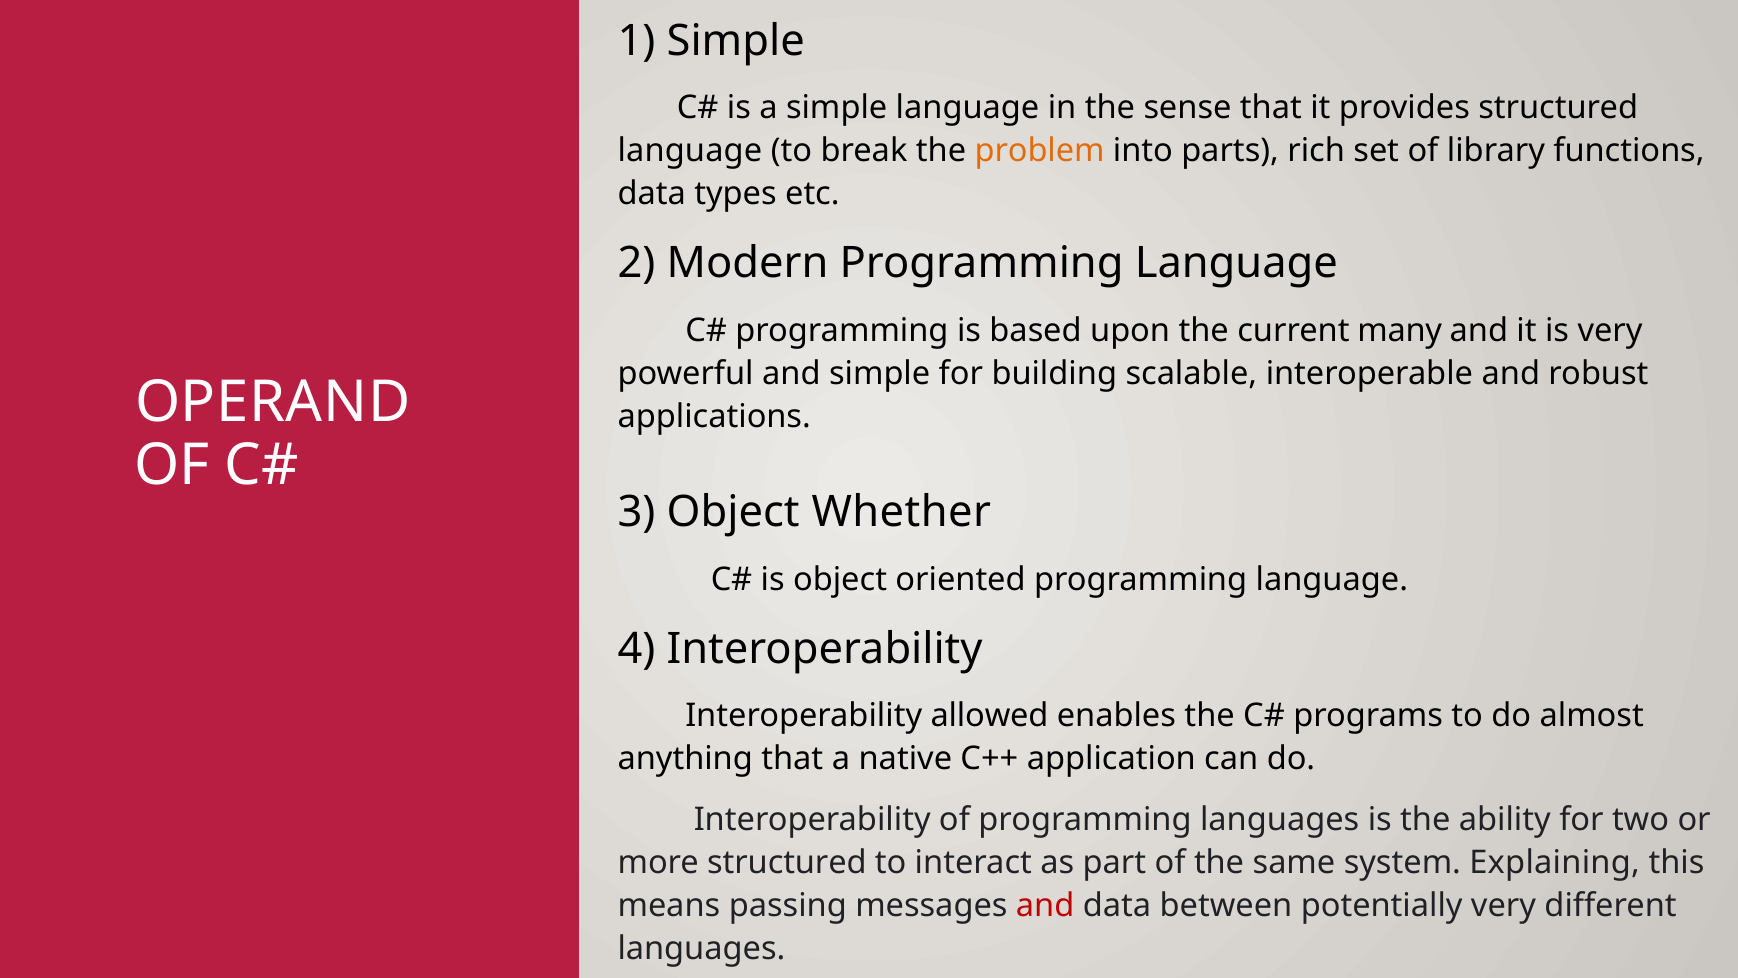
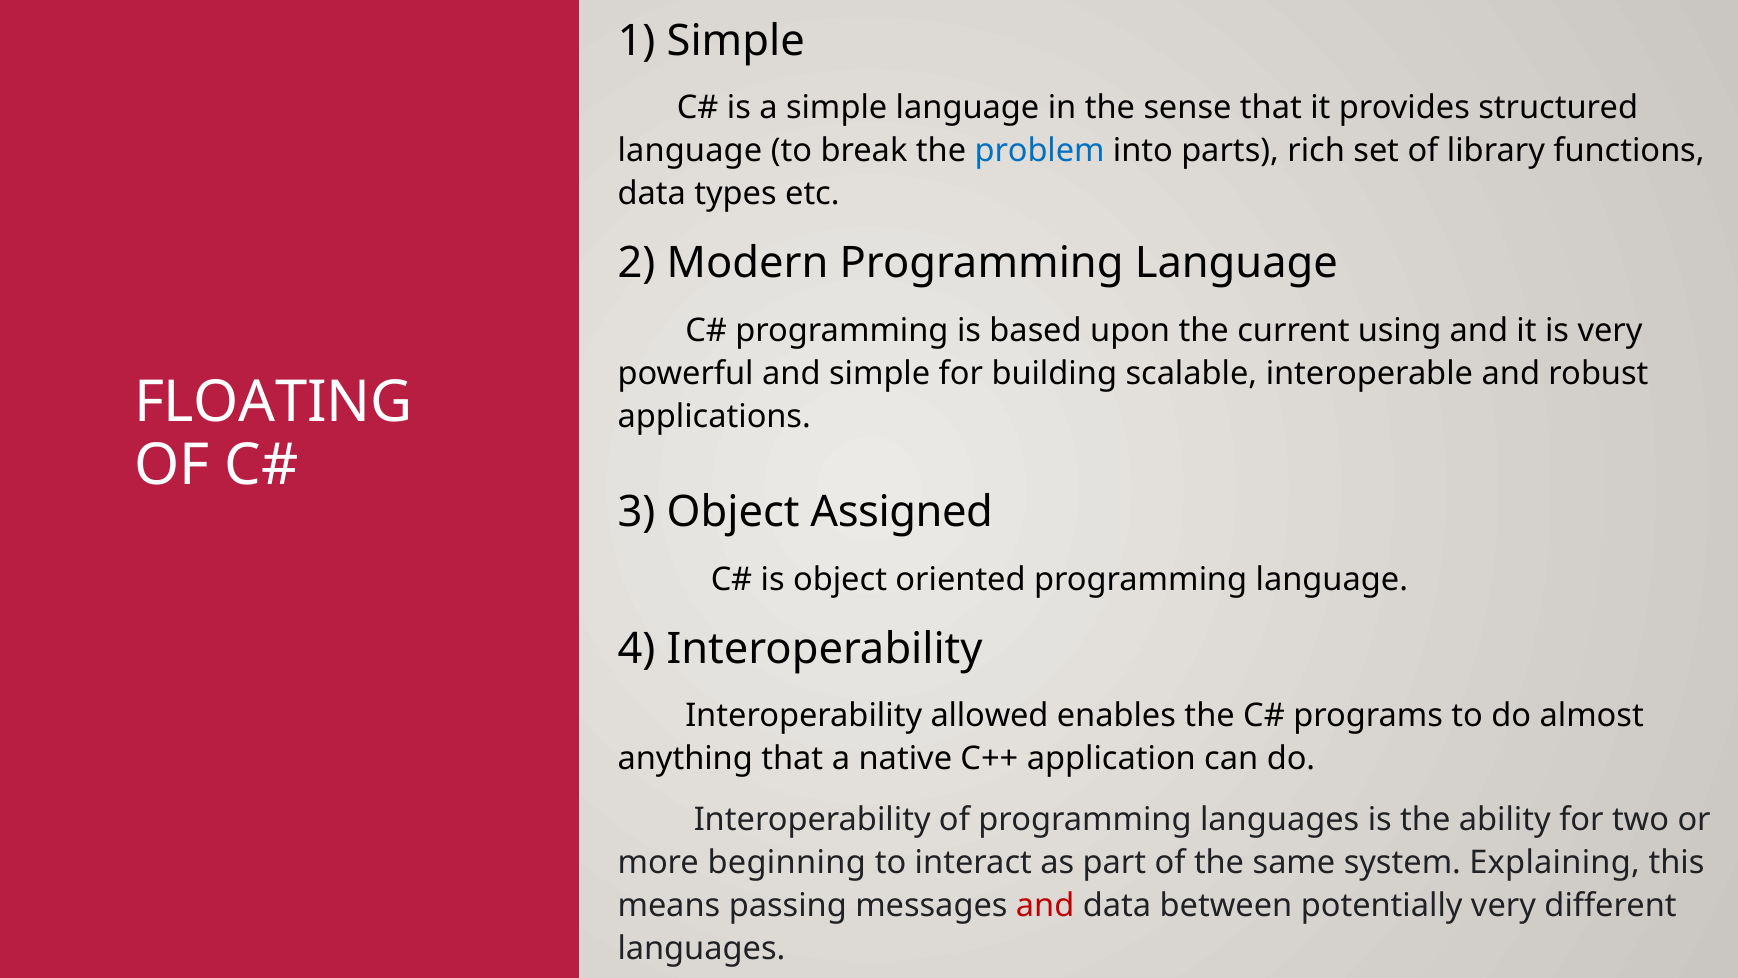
problem colour: orange -> blue (1040, 151)
many: many -> using (1400, 330)
OPERAND: OPERAND -> FLOATING (273, 402)
Whether: Whether -> Assigned (902, 512)
more structured: structured -> beginning (787, 863)
